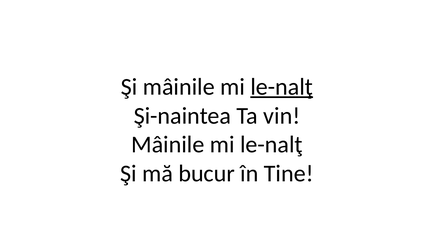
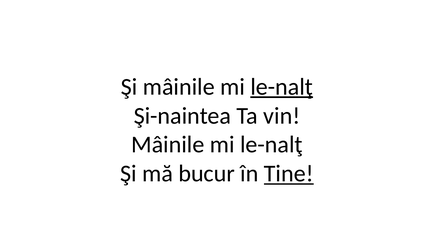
Tine underline: none -> present (289, 174)
